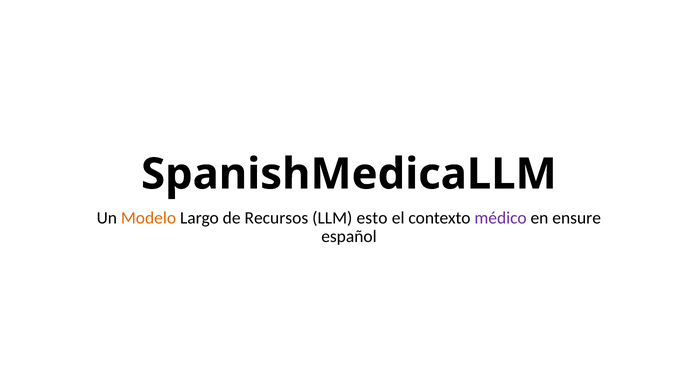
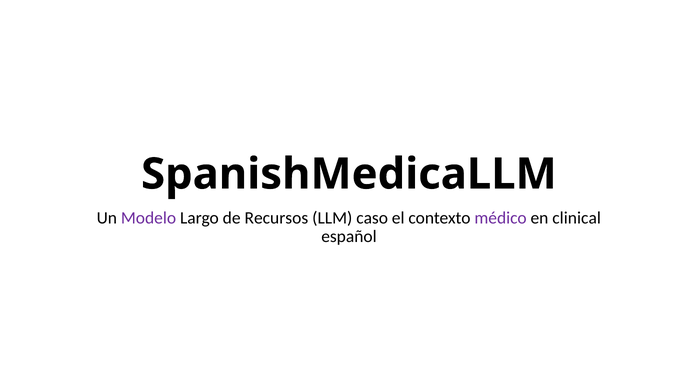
Modelo colour: orange -> purple (149, 218)
esto: esto -> caso (372, 218)
ensure: ensure -> clinical (577, 218)
